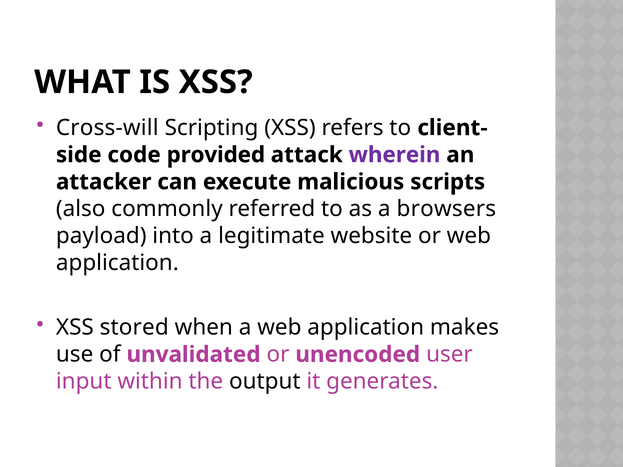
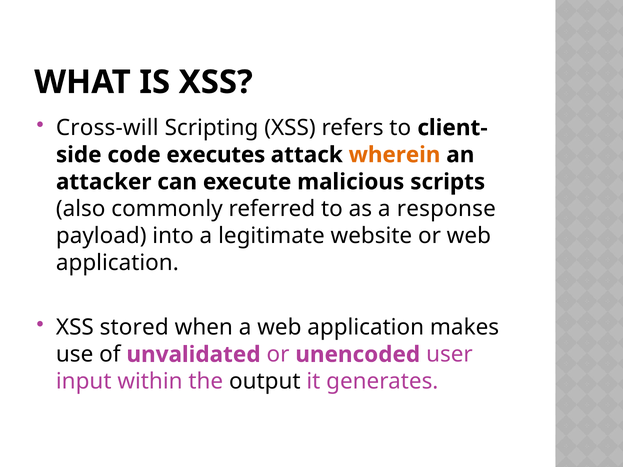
provided: provided -> executes (216, 155)
wherein colour: purple -> orange (395, 155)
browsers: browsers -> response (446, 209)
